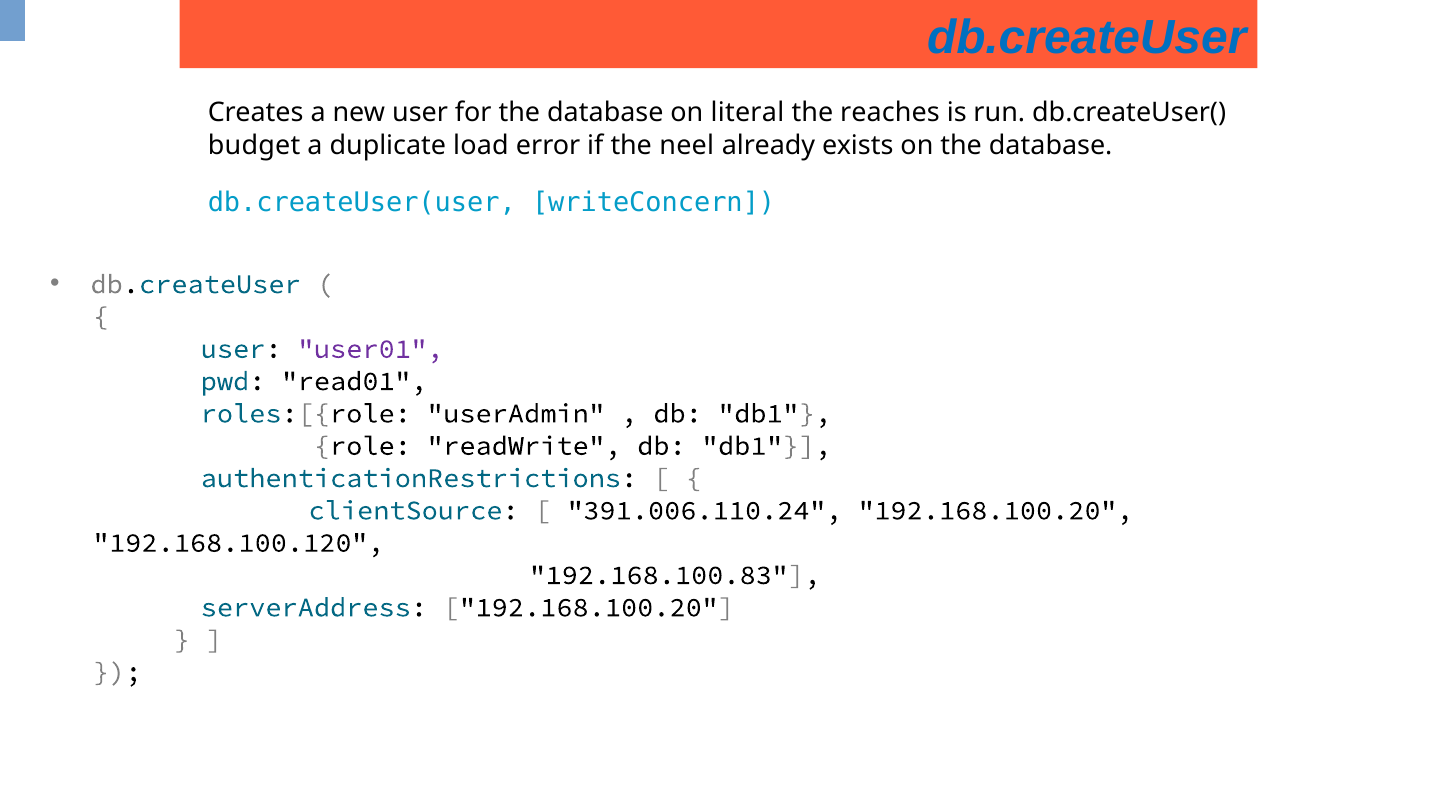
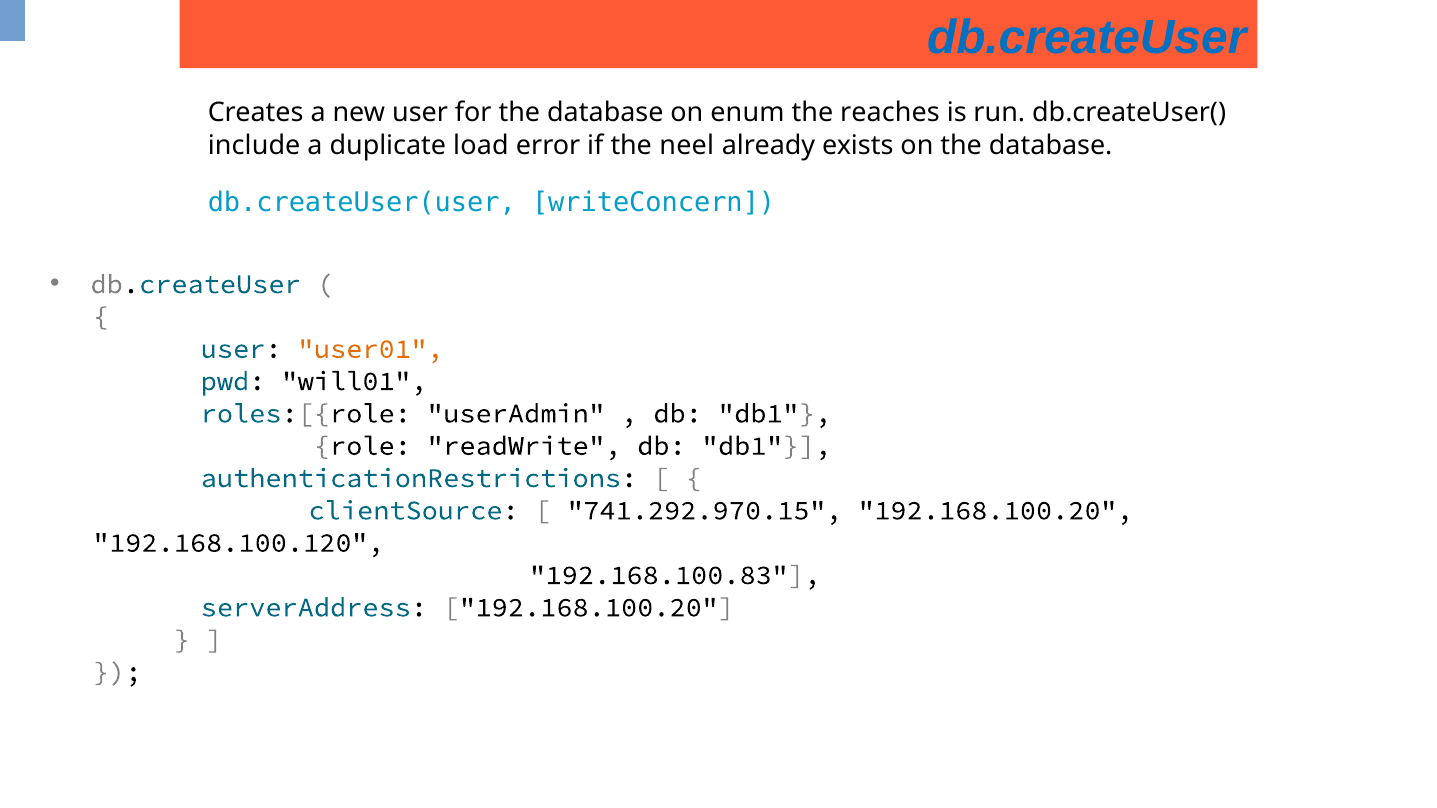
literal: literal -> enum (747, 113)
budget: budget -> include (254, 145)
user01 colour: purple -> orange (370, 349)
read01: read01 -> will01 (354, 381)
391.006.110.24: 391.006.110.24 -> 741.292.970.15 (705, 511)
